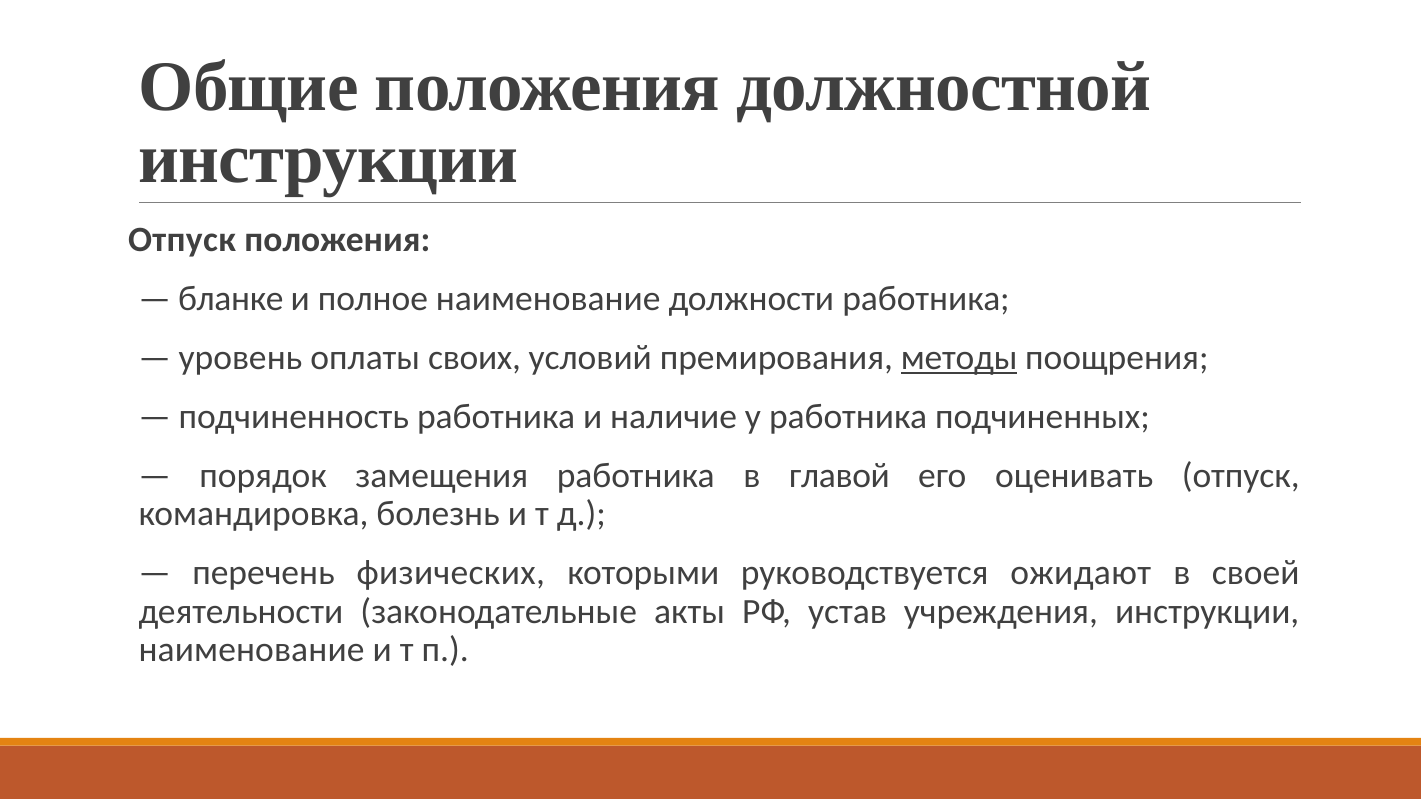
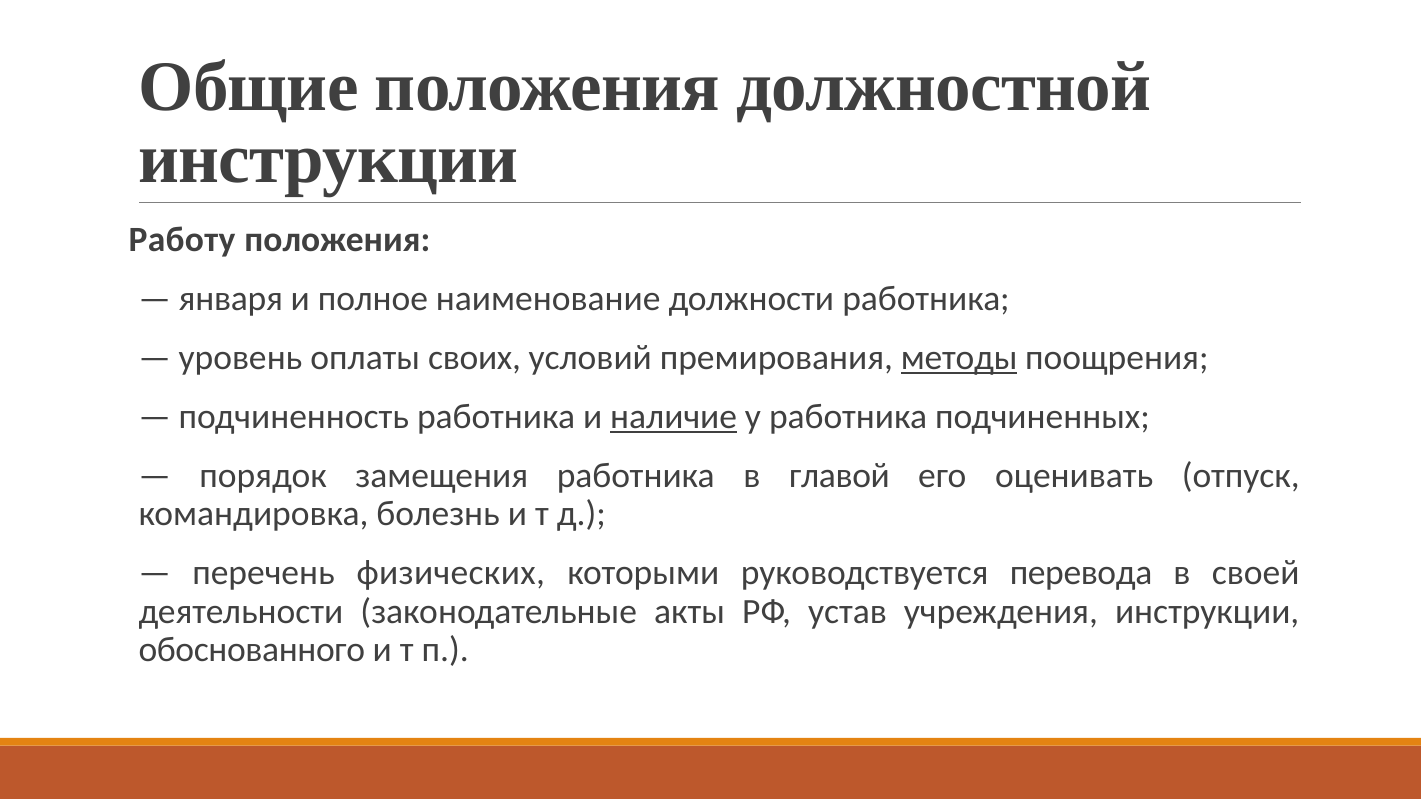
Отпуск: Отпуск -> Работу (182, 239)
бланке: бланке -> января (231, 299)
наличие underline: none -> present (674, 417)
ожидают: ожидают -> перевода (1081, 573)
наименование: наименование -> обоснованного (252, 650)
